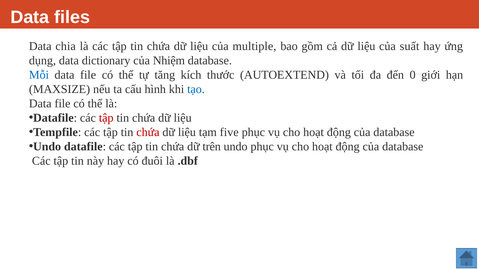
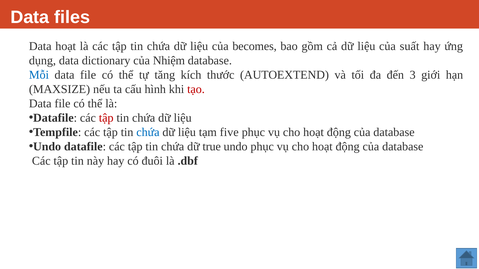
Data chia: chia -> hoạt (66, 46)
multiple: multiple -> becomes (255, 46)
0: 0 -> 3 (413, 75)
tạo colour: blue -> red (196, 89)
chứa colour: red -> blue (148, 132)
trên: trên -> true (212, 147)
